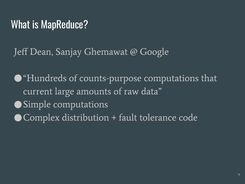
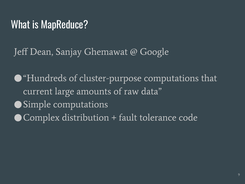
counts-purpose: counts-purpose -> cluster-purpose (110, 78)
